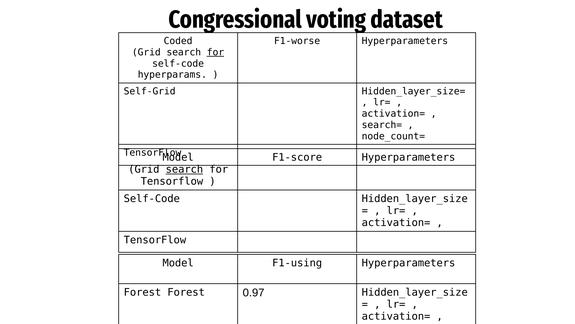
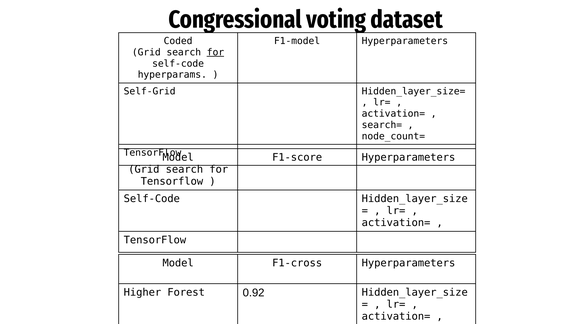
F1-worse: F1-worse -> F1-model (297, 41)
search underline: present -> none (184, 169)
F1-using: F1-using -> F1-cross (297, 263)
Forest: Forest -> Higher (142, 292)
0.97: 0.97 -> 0.92 (254, 292)
